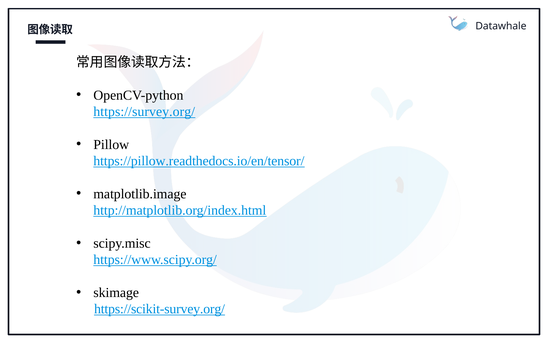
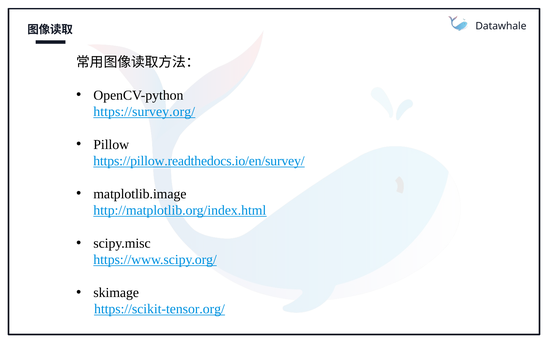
https://pillow.readthedocs.io/en/tensor/: https://pillow.readthedocs.io/en/tensor/ -> https://pillow.readthedocs.io/en/survey/ (199, 161)
https://scikit-survey.org/: https://scikit-survey.org/ -> https://scikit-tensor.org/ (159, 309)
